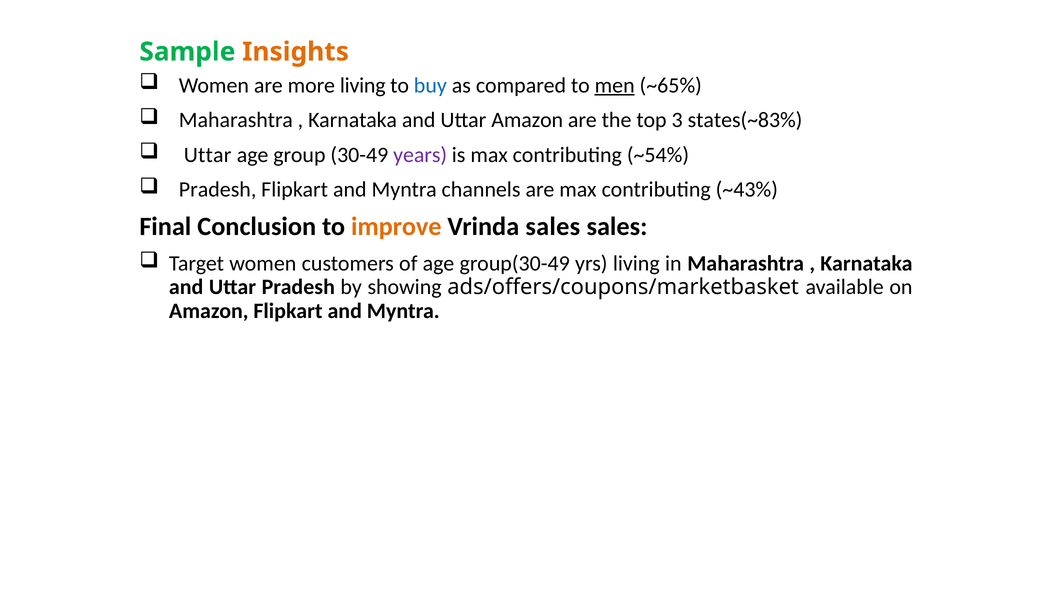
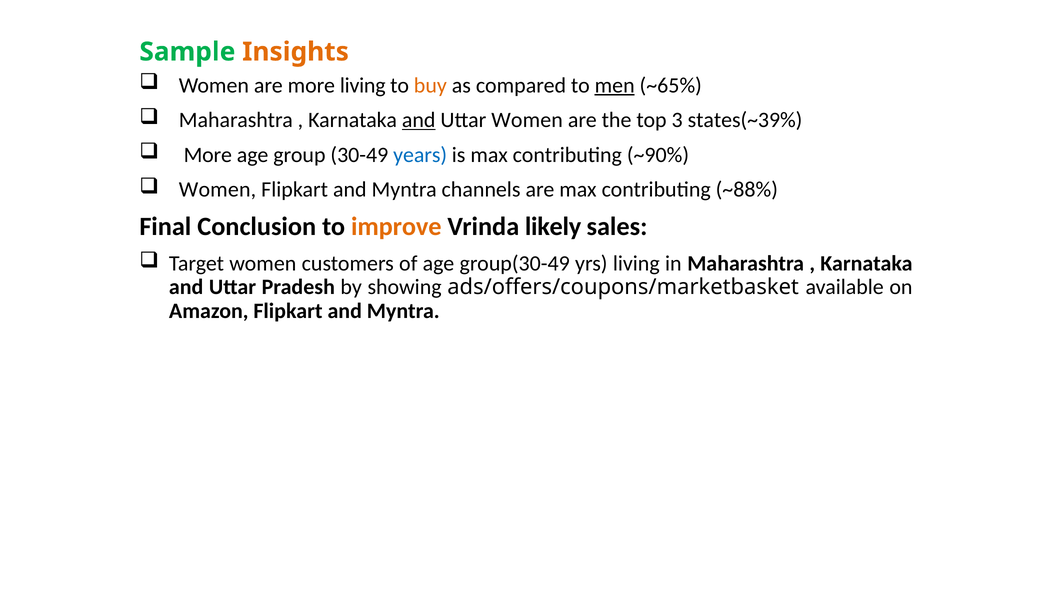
buy colour: blue -> orange (430, 85)
and underline: none -> present (419, 120)
Uttar Amazon: Amazon -> Women (527, 120)
states(~83%: states(~83% -> states(~39% (745, 120)
Uttar: Uttar -> More (208, 155)
years colour: purple -> blue (420, 155)
~54%: ~54% -> ~90% (658, 155)
Pradesh: Pradesh -> Women (217, 189)
~43%: ~43% -> ~88% (747, 189)
Vrinda sales: sales -> likely (553, 226)
